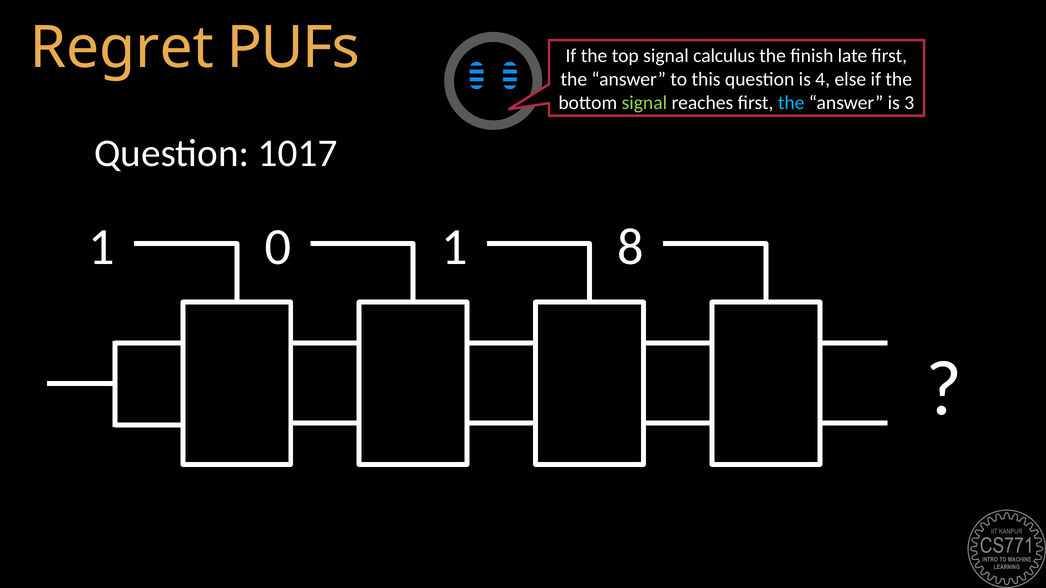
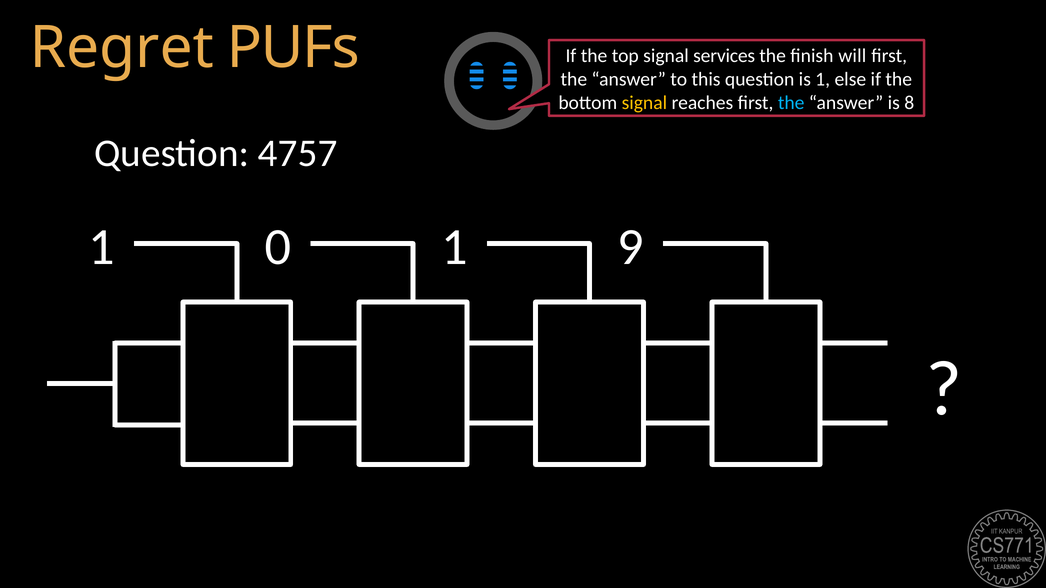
calculus: calculus -> services (724, 56)
late: late -> will (852, 56)
is 4: 4 -> 1 (823, 79)
signal colour: light green -> yellow (644, 103)
3: 3 -> 8 (909, 103)
1017: 1017 -> 4757 (298, 154)
8: 8 -> 9 (631, 247)
